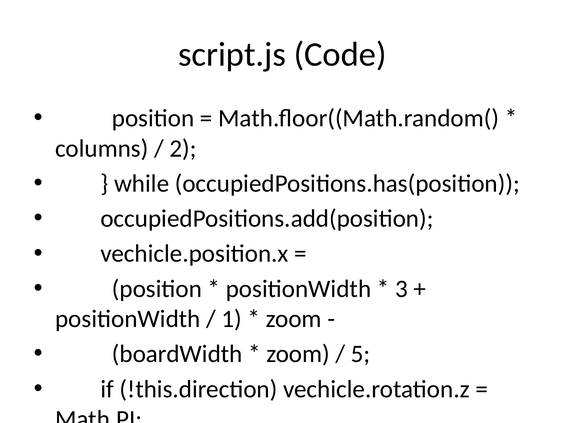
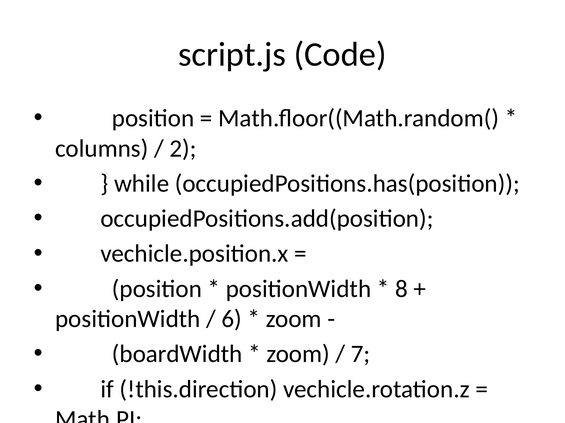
3: 3 -> 8 (401, 289)
1: 1 -> 6 (232, 319)
5: 5 -> 7 (361, 355)
